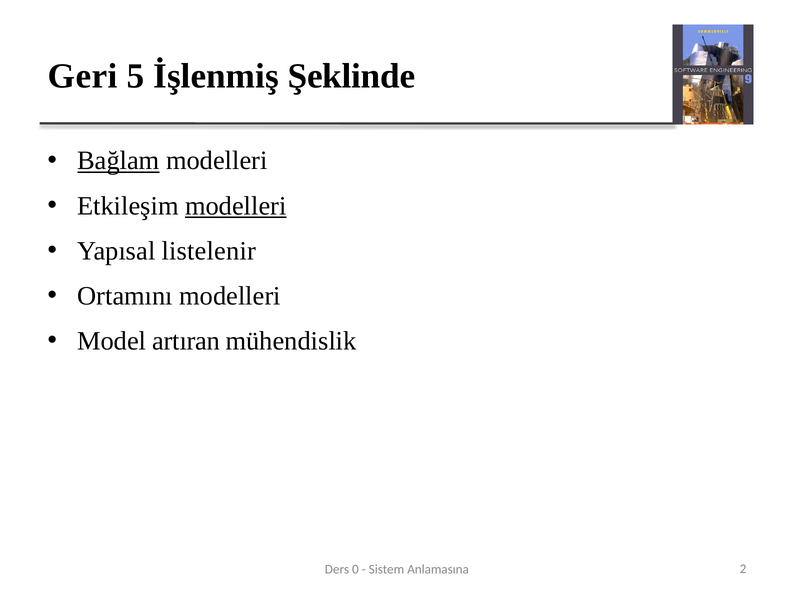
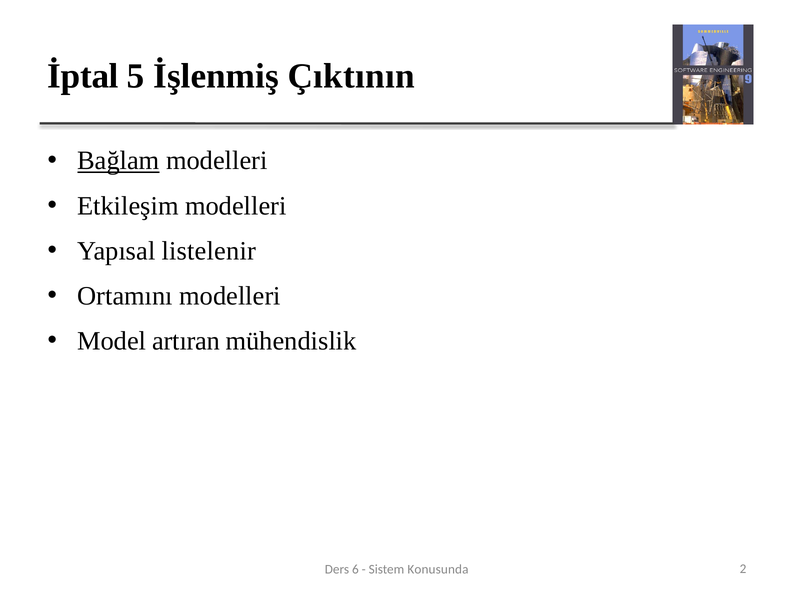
Geri: Geri -> İptal (83, 76)
Şeklinde: Şeklinde -> Çıktının (351, 76)
modelleri underline: present -> none (236, 206)
0: 0 -> 6 (355, 569)
Anlamasına: Anlamasına -> Konusunda (438, 569)
